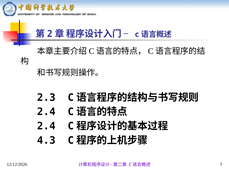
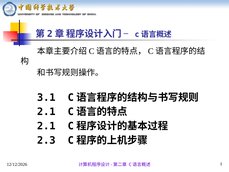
2.3: 2.3 -> 3.1 (46, 97)
2.4: 2.4 -> 2.1 (46, 112)
2.4: 2.4 -> 2.1 (46, 126)
4.3: 4.3 -> 2.3 (46, 140)
